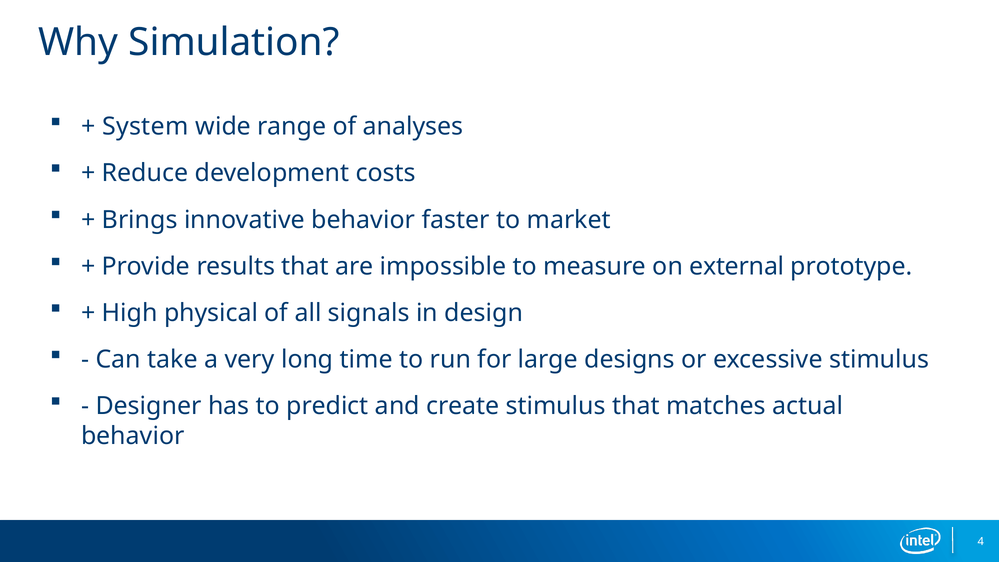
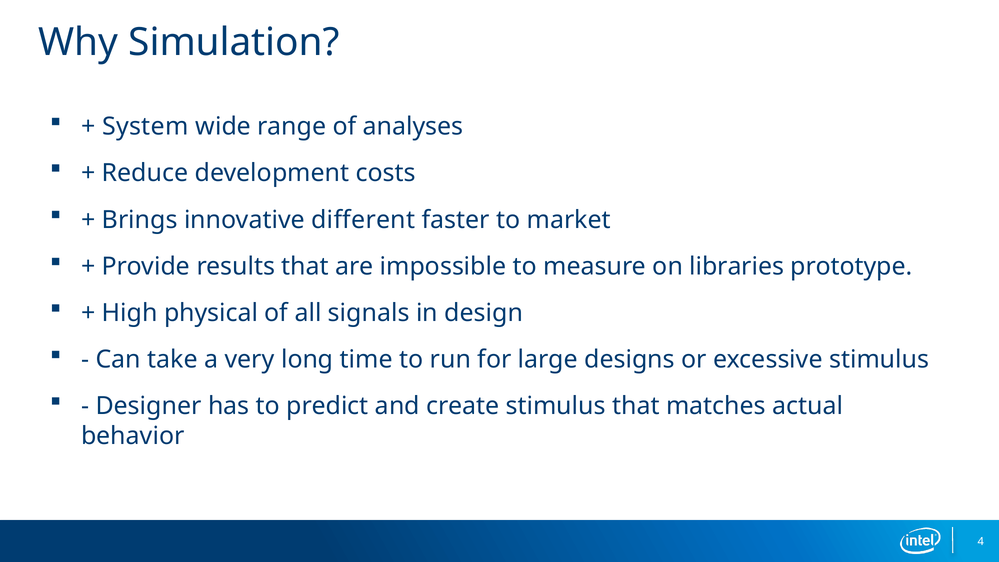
innovative behavior: behavior -> different (363, 220)
external: external -> libraries (737, 266)
